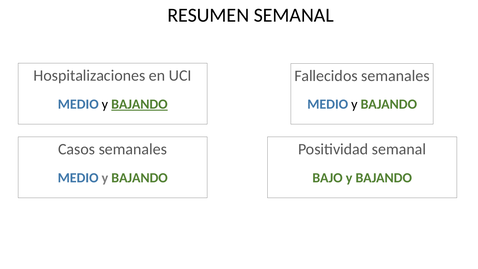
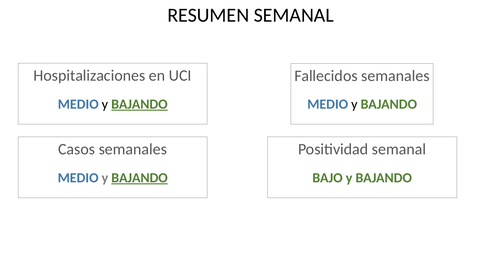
BAJANDO underline: none -> present (140, 178)
